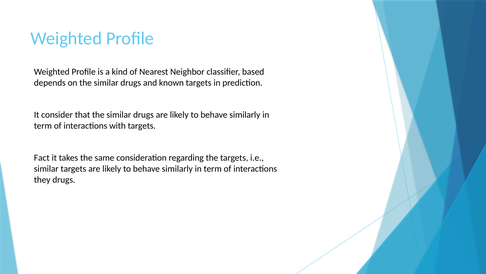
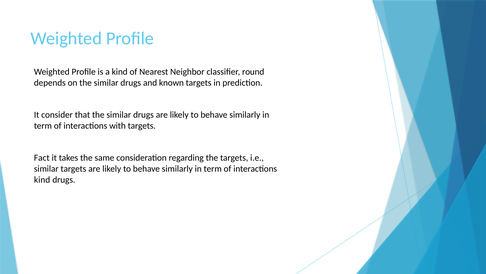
based: based -> round (253, 72)
they: they -> kind (42, 180)
